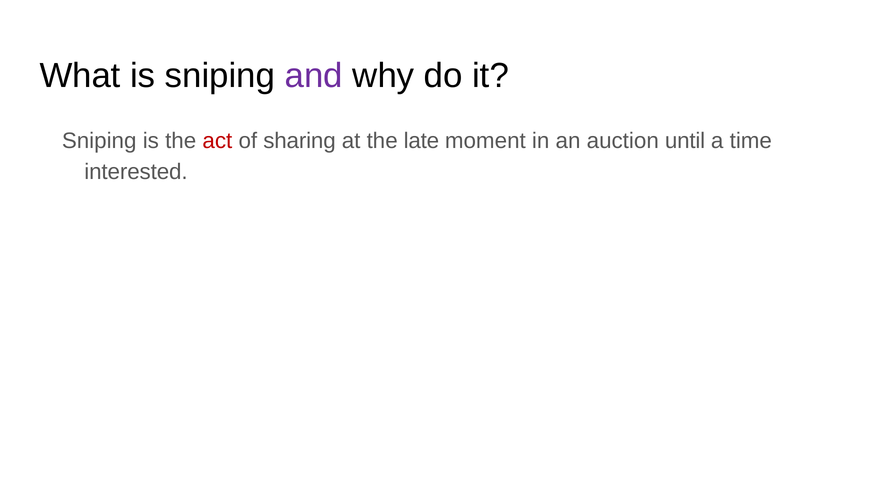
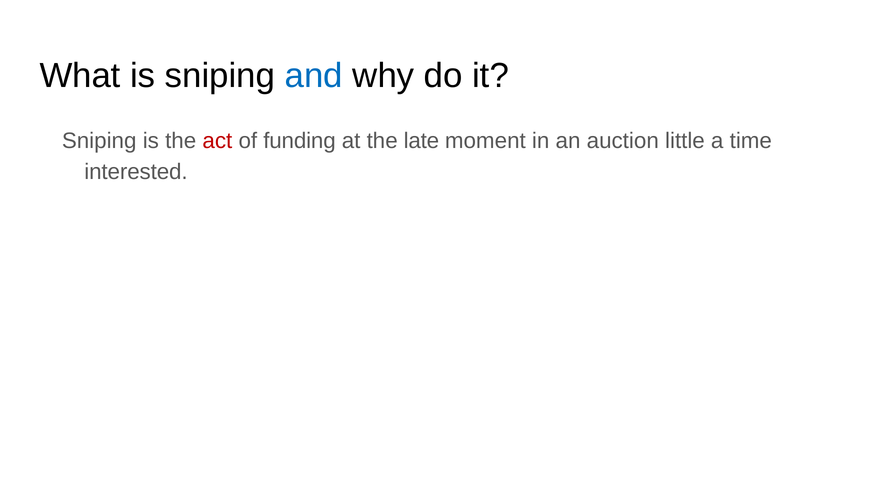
and colour: purple -> blue (314, 76)
sharing: sharing -> funding (300, 141)
until: until -> little (685, 141)
